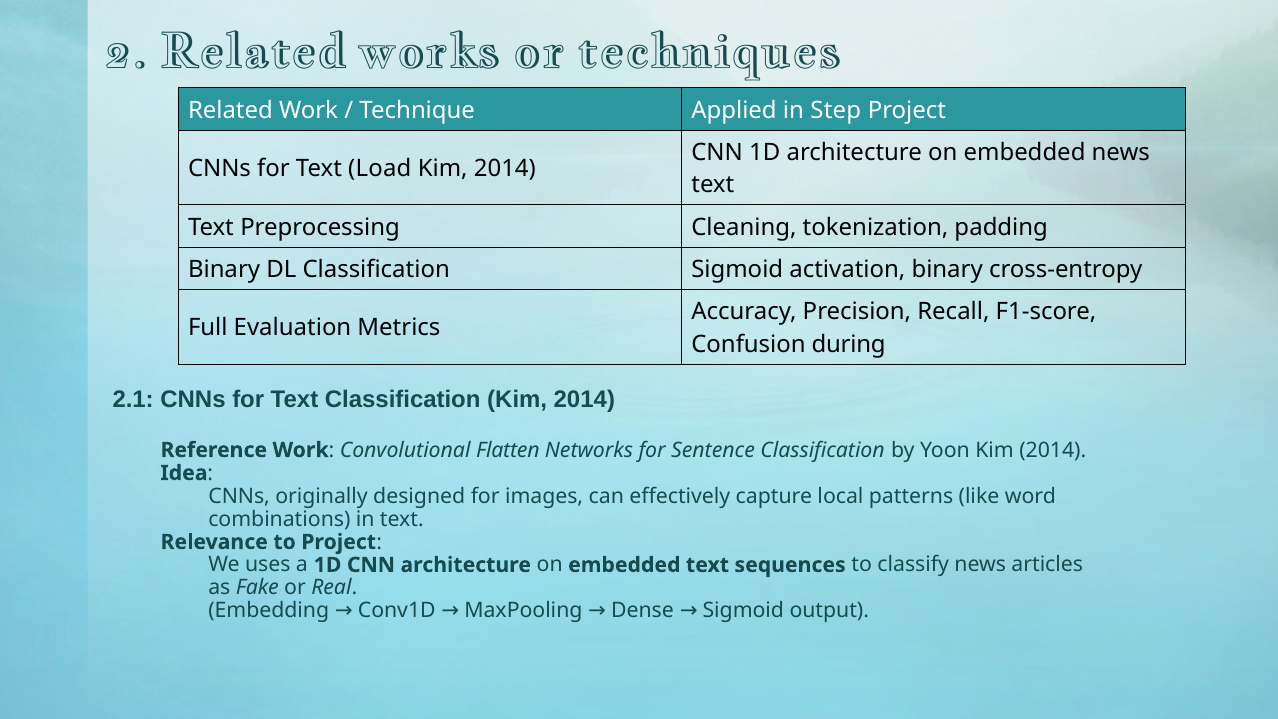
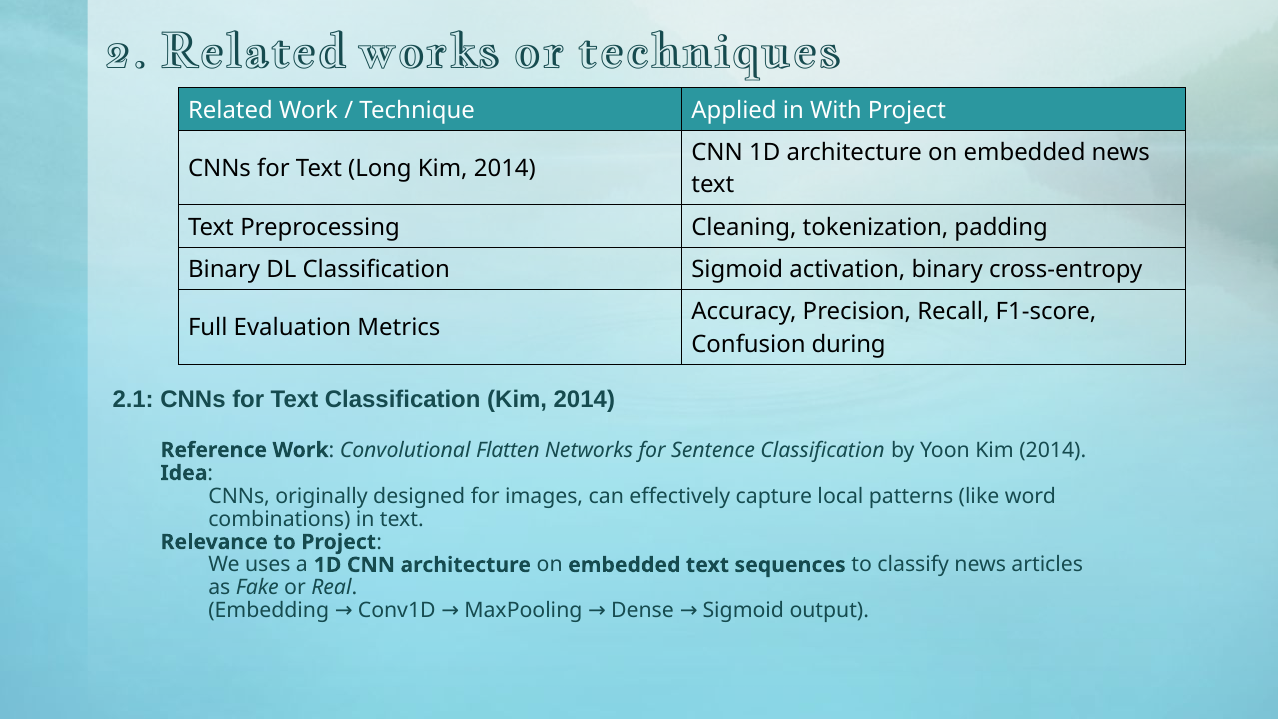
Step: Step -> With (836, 110)
Load: Load -> Long (380, 169)
